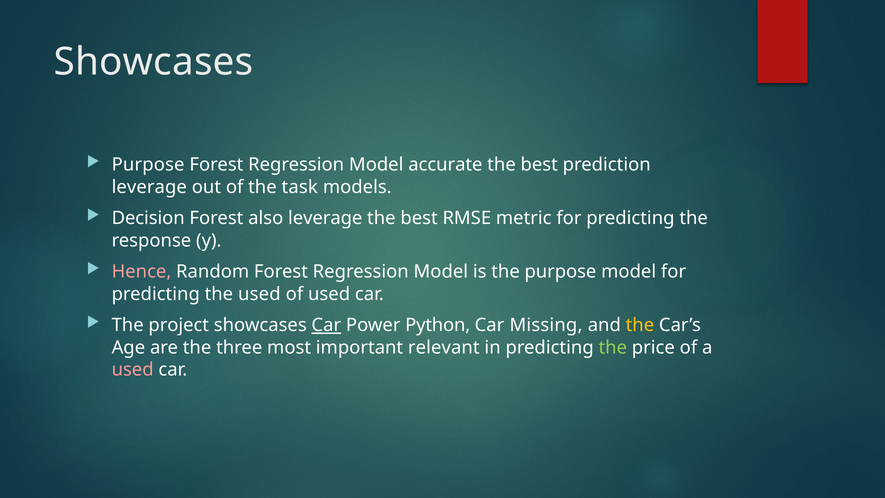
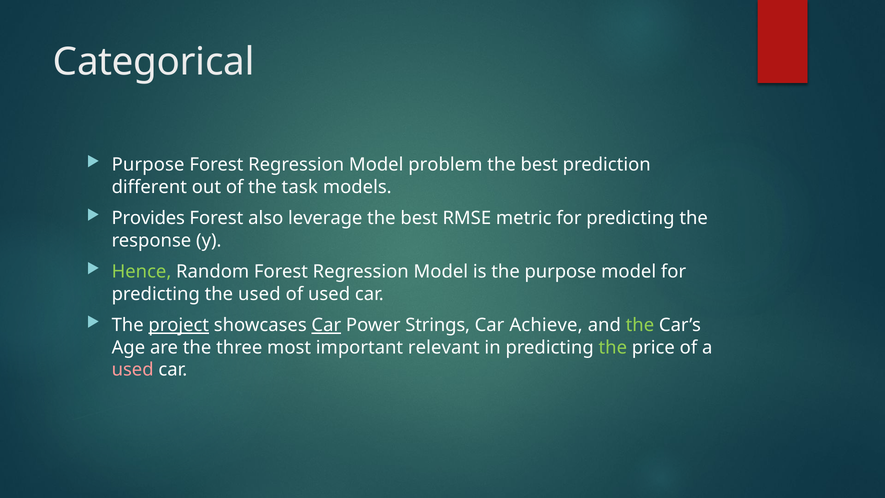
Showcases: Showcases -> Categorical (154, 62)
accurate: accurate -> problem (445, 165)
leverage: leverage -> different (149, 187)
Decision: Decision -> Provides (148, 218)
Hence colour: pink -> light green (141, 272)
project underline: none -> present (179, 325)
Python: Python -> Strings (438, 325)
Missing: Missing -> Achieve (546, 325)
the colour: yellow -> light green (640, 325)
